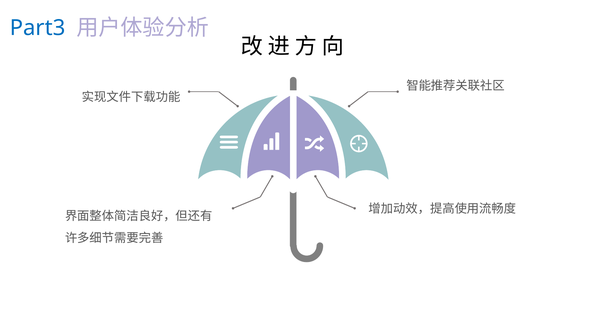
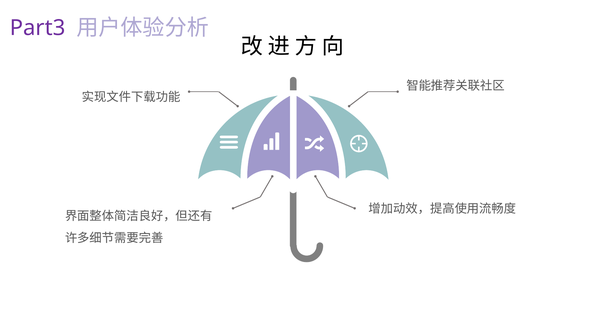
Part3 colour: blue -> purple (38, 28)
